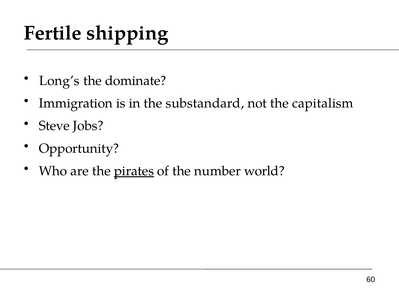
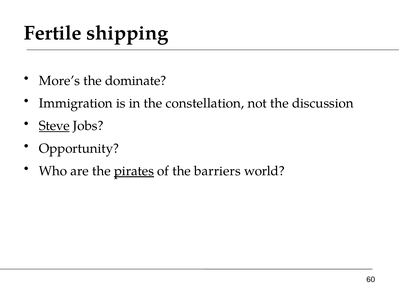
Long’s: Long’s -> More’s (59, 81)
substandard: substandard -> constellation (205, 103)
capitalism: capitalism -> discussion (323, 103)
Steve underline: none -> present (54, 126)
number: number -> barriers (217, 171)
